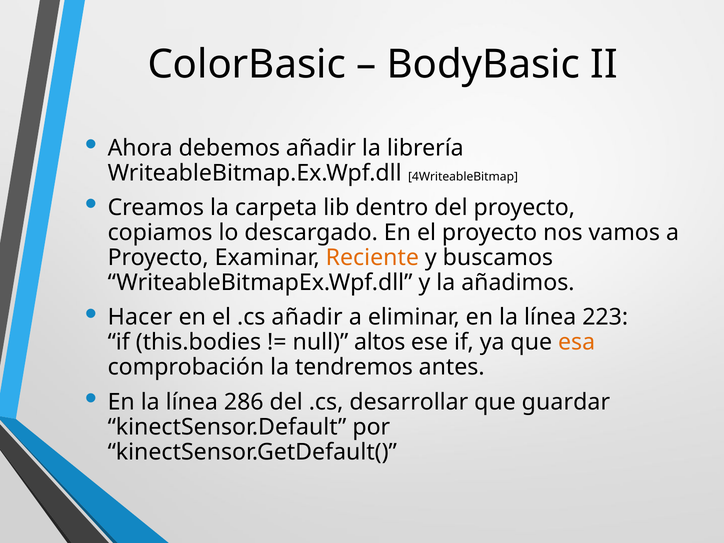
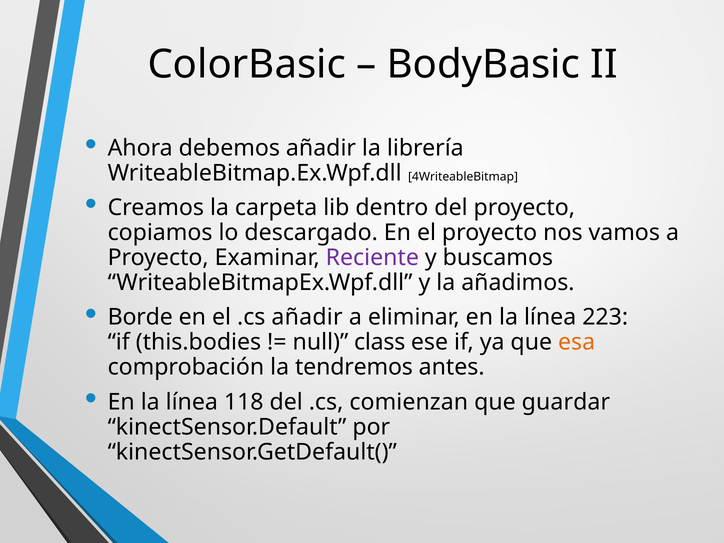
Reciente colour: orange -> purple (372, 258)
Hacer: Hacer -> Borde (140, 317)
altos: altos -> class (380, 342)
286: 286 -> 118 (244, 402)
desarrollar: desarrollar -> comienzan (409, 402)
